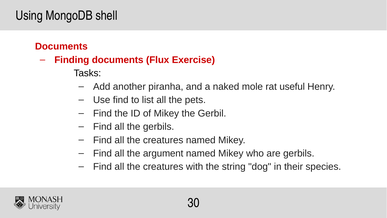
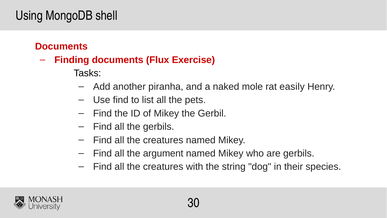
useful: useful -> easily (292, 86)
